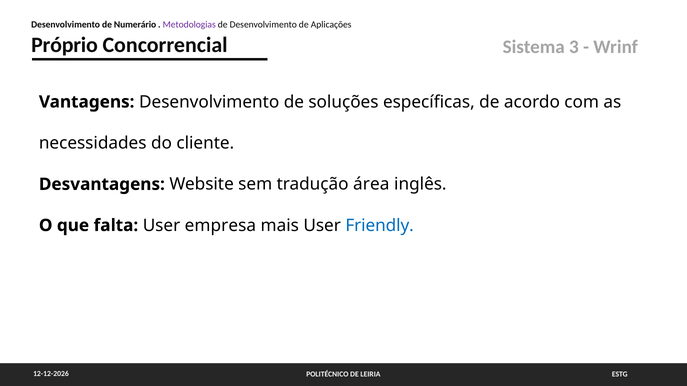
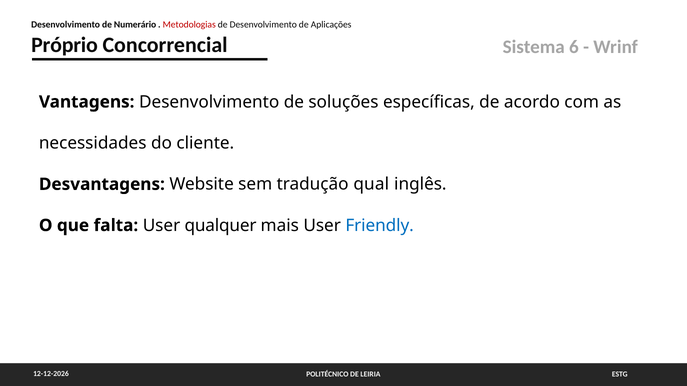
Metodologias colour: purple -> red (189, 24)
3: 3 -> 6 (574, 47)
área: área -> qual (371, 184)
empresa: empresa -> qualquer (221, 226)
